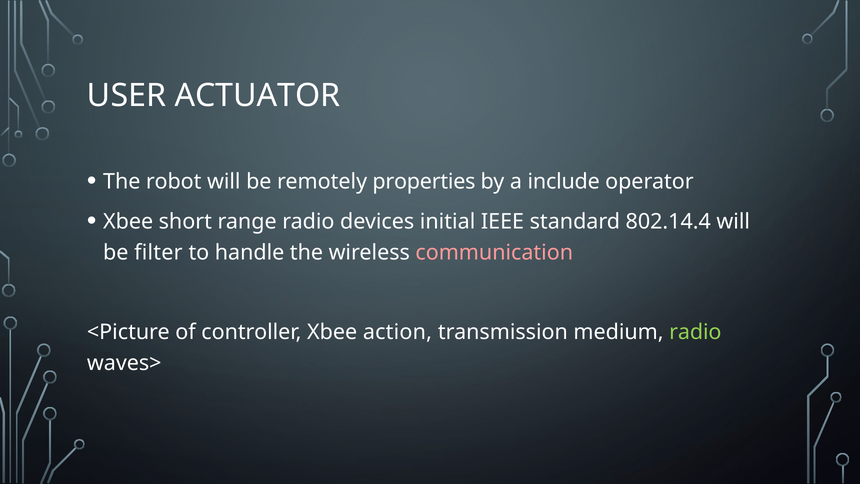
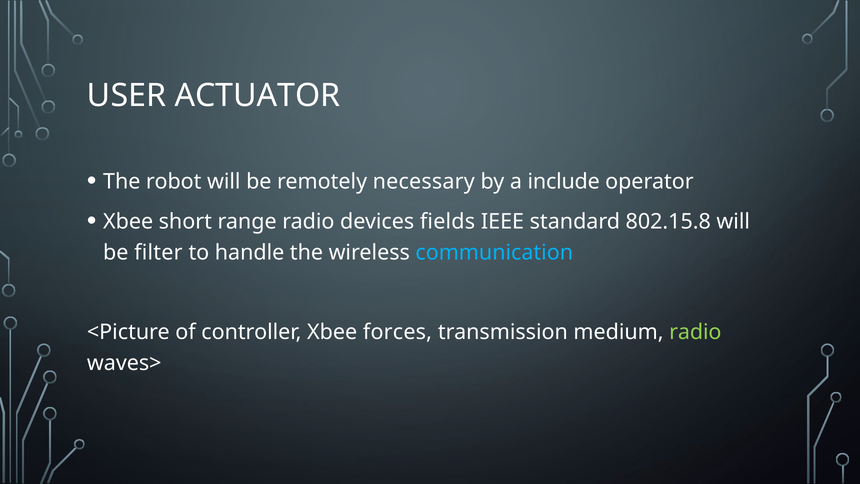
properties: properties -> necessary (424, 181)
initial: initial -> fields (447, 221)
802.14.4: 802.14.4 -> 802.15.8 (668, 221)
communication colour: pink -> light blue (494, 252)
action: action -> forces (397, 332)
